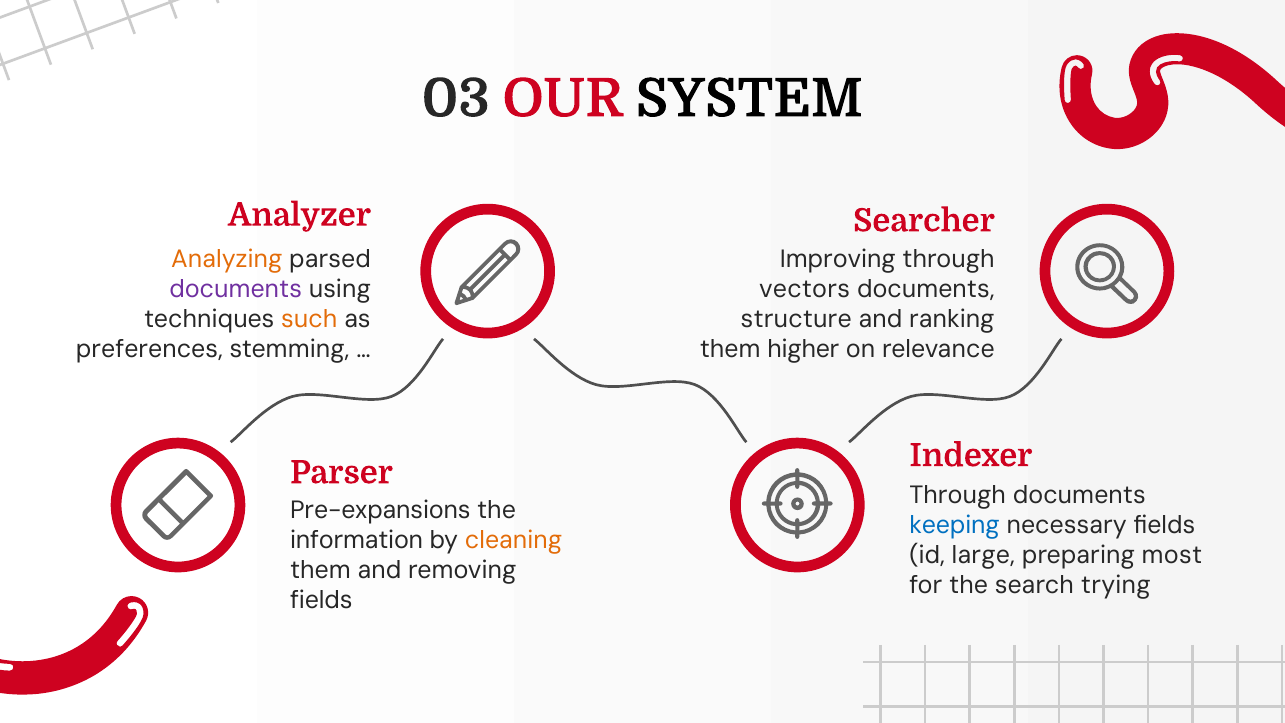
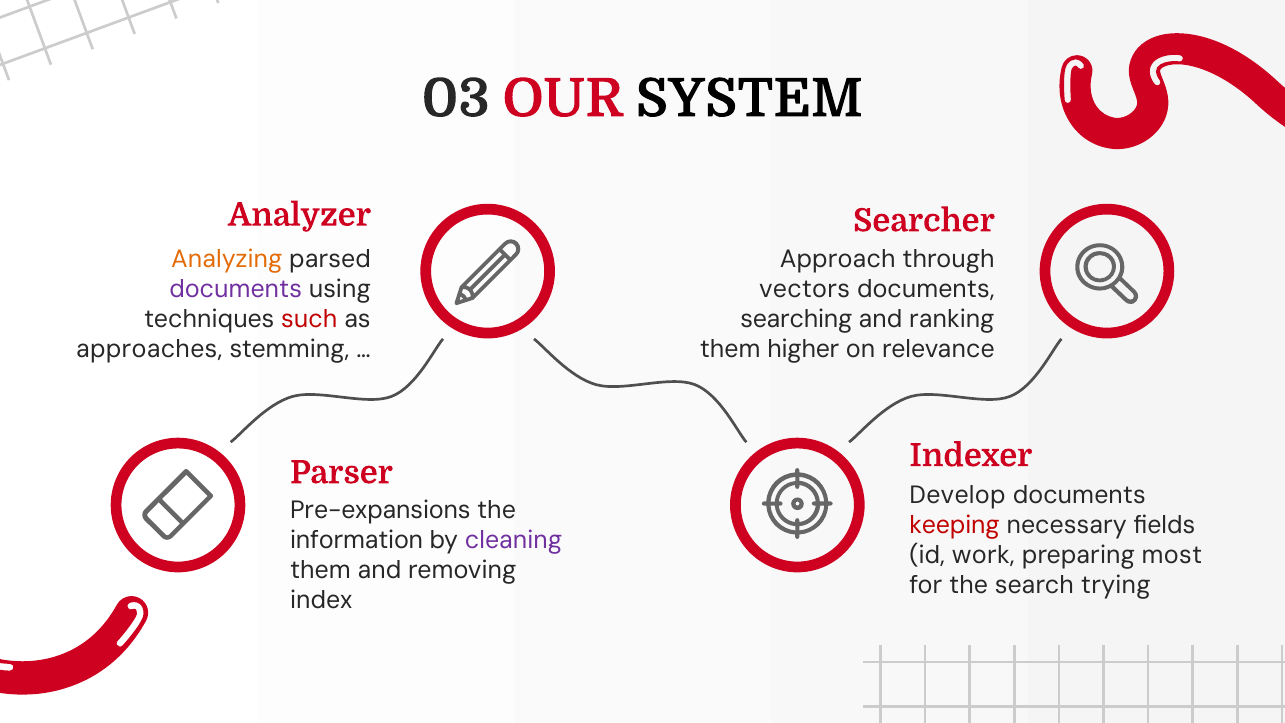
Improving: Improving -> Approach (838, 259)
such colour: orange -> red (309, 319)
structure: structure -> searching (796, 319)
preferences: preferences -> approaches (149, 349)
Through: Through -> Develop (958, 495)
keeping colour: blue -> red (955, 525)
cleaning colour: orange -> purple (514, 540)
large: large -> work (983, 555)
fields: fields -> index (321, 600)
